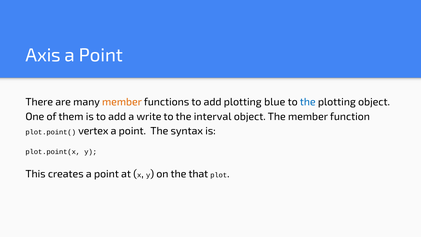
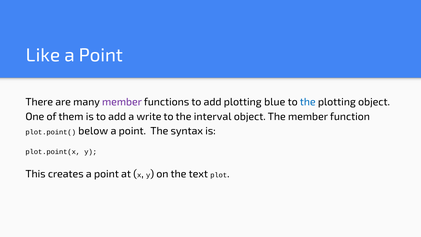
Axis: Axis -> Like (43, 55)
member colour: orange -> purple (122, 102)
vertex: vertex -> below (93, 131)
that: that -> text (198, 174)
